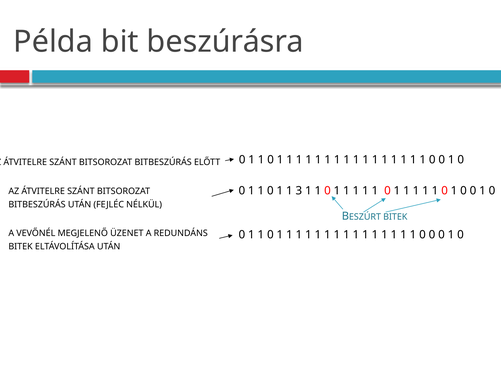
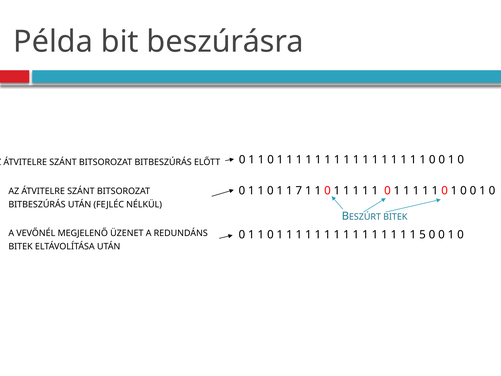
3: 3 -> 7 (299, 191)
0: 0 -> 5 (422, 235)
